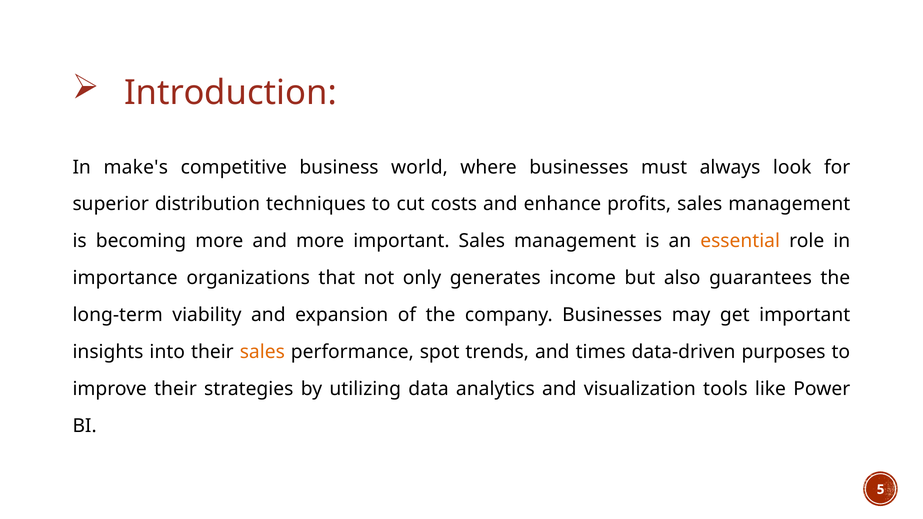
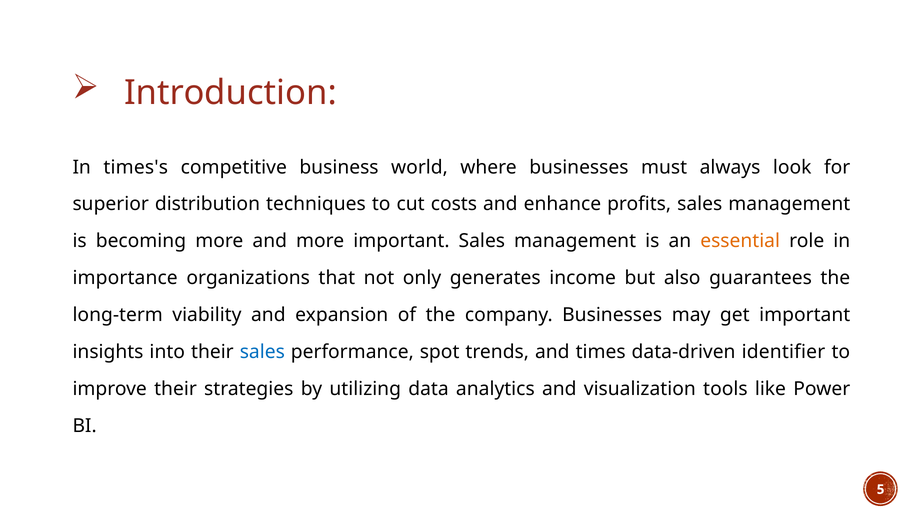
make's: make's -> times's (136, 167)
sales colour: orange -> blue (262, 352)
purposes: purposes -> identifier (783, 352)
